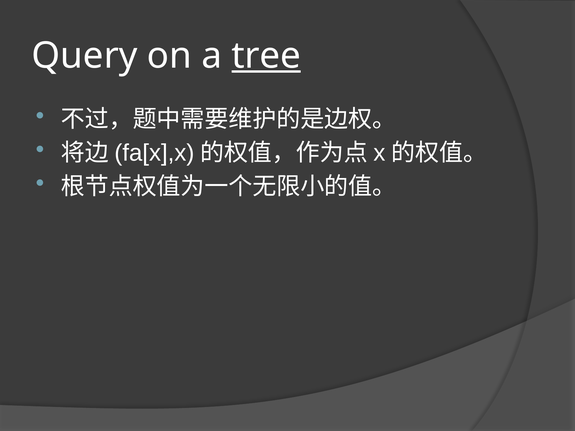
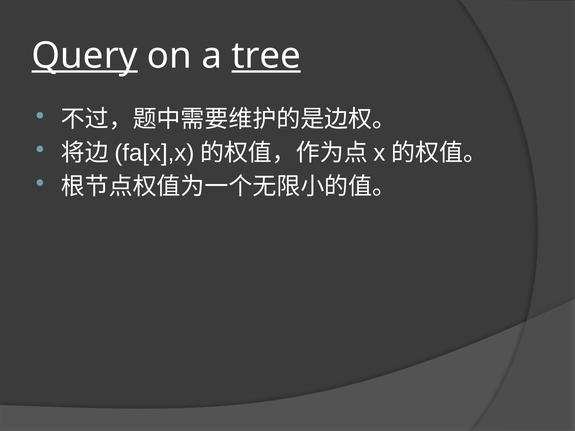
Query underline: none -> present (85, 56)
